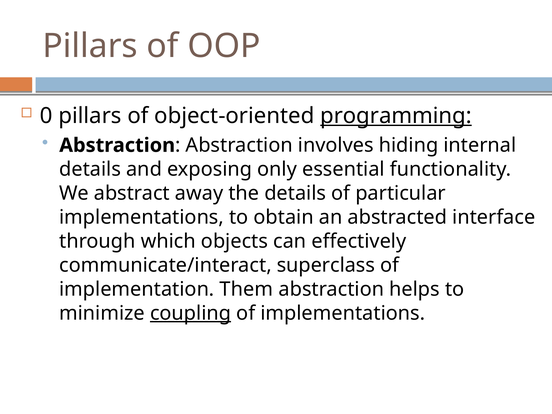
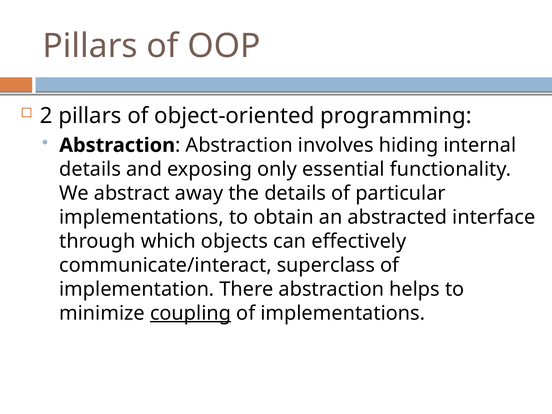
0: 0 -> 2 (46, 116)
programming underline: present -> none (396, 116)
Them: Them -> There (247, 289)
